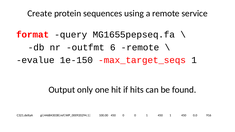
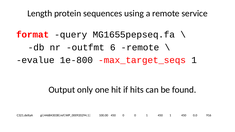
Create: Create -> Length (40, 13)
1e-150: 1e-150 -> 1e-800 (76, 60)
